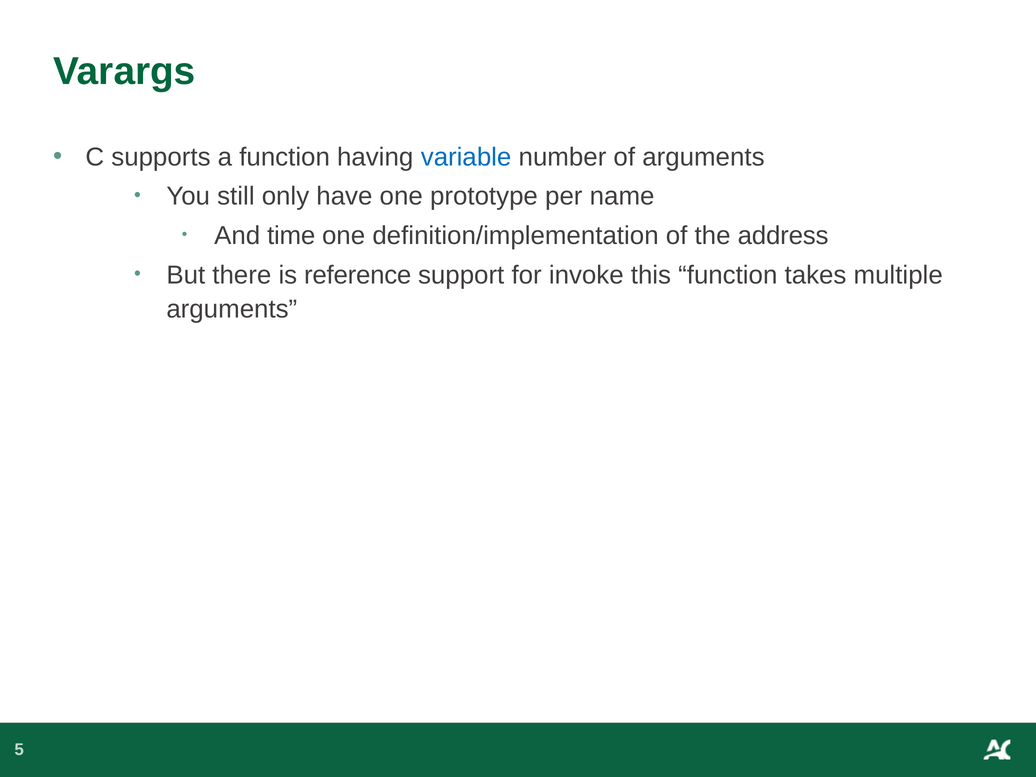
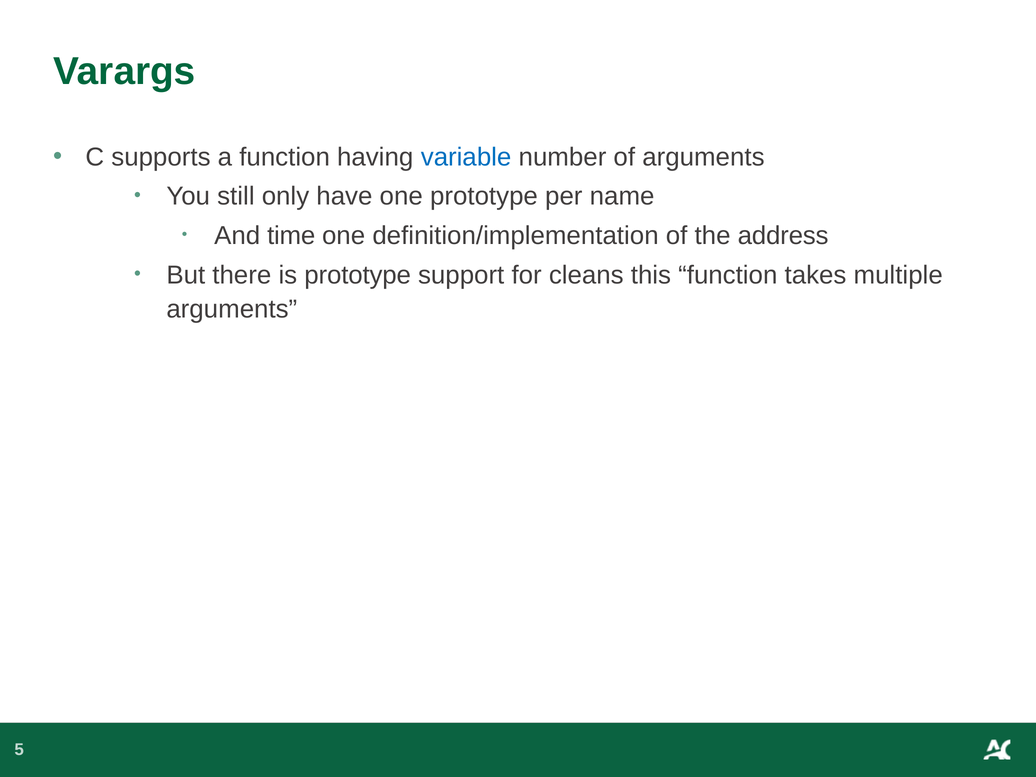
is reference: reference -> prototype (358, 275)
invoke: invoke -> cleans (586, 275)
